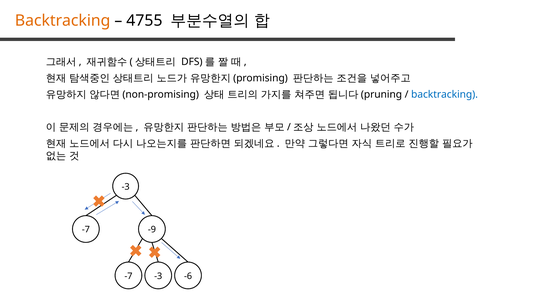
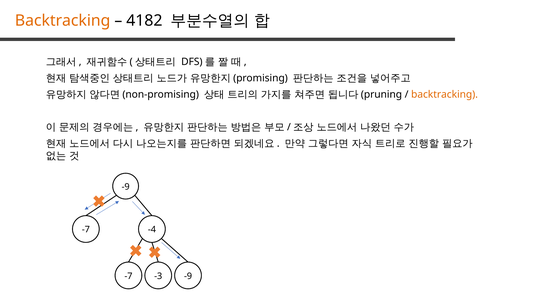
4755: 4755 -> 4182 (144, 20)
backtracking colour: blue -> orange (445, 95)
-3: -3 -> -9 (126, 187)
-9: -9 -> -4 (152, 230)
-3 -6: -6 -> -9 (188, 276)
